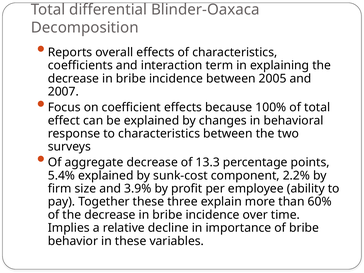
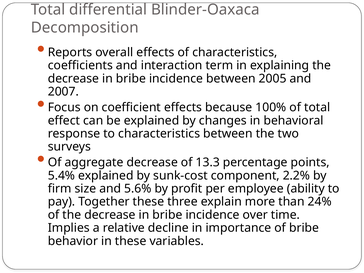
3.9%: 3.9% -> 5.6% (138, 189)
60%: 60% -> 24% (320, 202)
